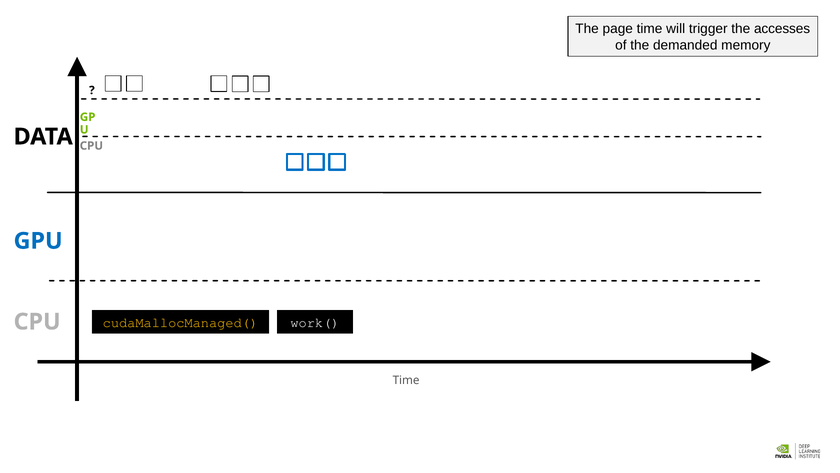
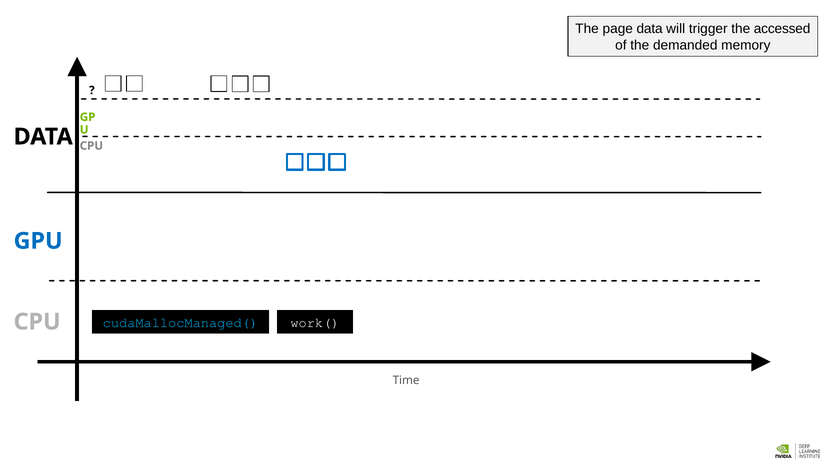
page time: time -> data (650, 29)
accesses: accesses -> accessed (782, 29)
cudaMallocManaged( colour: yellow -> light blue (180, 322)
